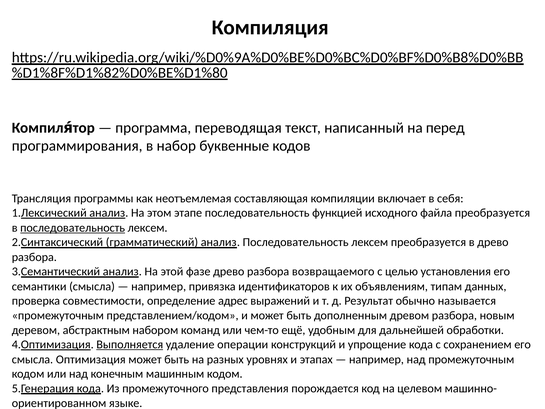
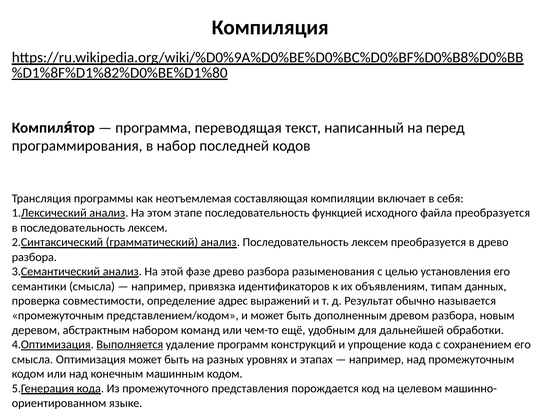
буквенные: буквенные -> последней (234, 146)
последовательность underline: present -> none (73, 228)
возвращаемого: возвращаемого -> разыменования (333, 271)
операции: операции -> программ (243, 344)
